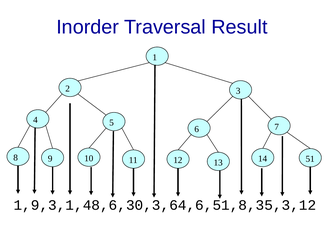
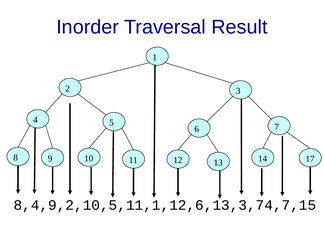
51: 51 -> 17 (310, 159)
1,9,3,1,48,6,30,3,64,6,51,8,35,3,12: 1,9,3,1,48,6,30,3,64,6,51,8,35,3,12 -> 8,4,9,2,10,5,11,1,12,6,13,3,74,7,15 (165, 205)
